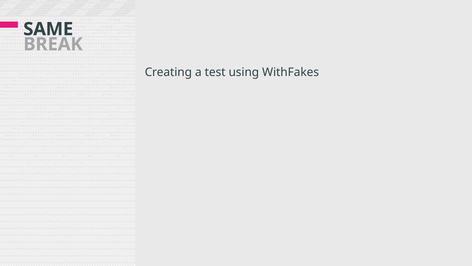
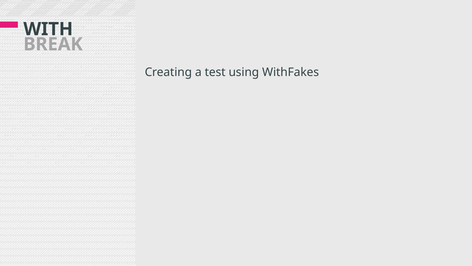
SAME: SAME -> WITH (48, 29)
